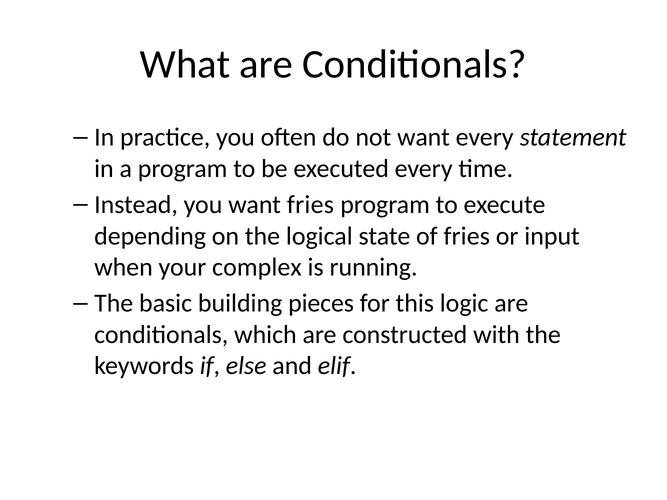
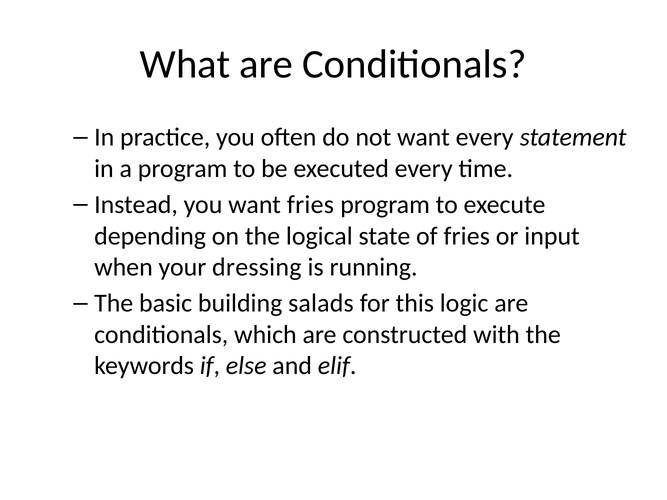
complex: complex -> dressing (257, 267)
pieces: pieces -> salads (321, 304)
